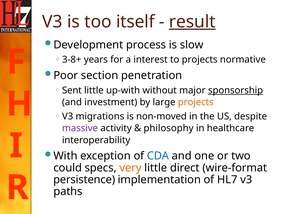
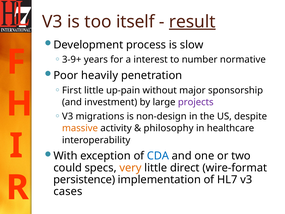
3-8+: 3-8+ -> 3-9+ (72, 60)
to projects: projects -> number (200, 60)
section: section -> heavily (100, 75)
Sent: Sent -> First (72, 90)
up-with: up-with -> up-pain (123, 90)
sponsorship underline: present -> none (236, 90)
projects colour: orange -> purple (196, 102)
non-moved: non-moved -> non-design (161, 116)
massive colour: purple -> orange (80, 128)
paths: paths -> cases (68, 191)
